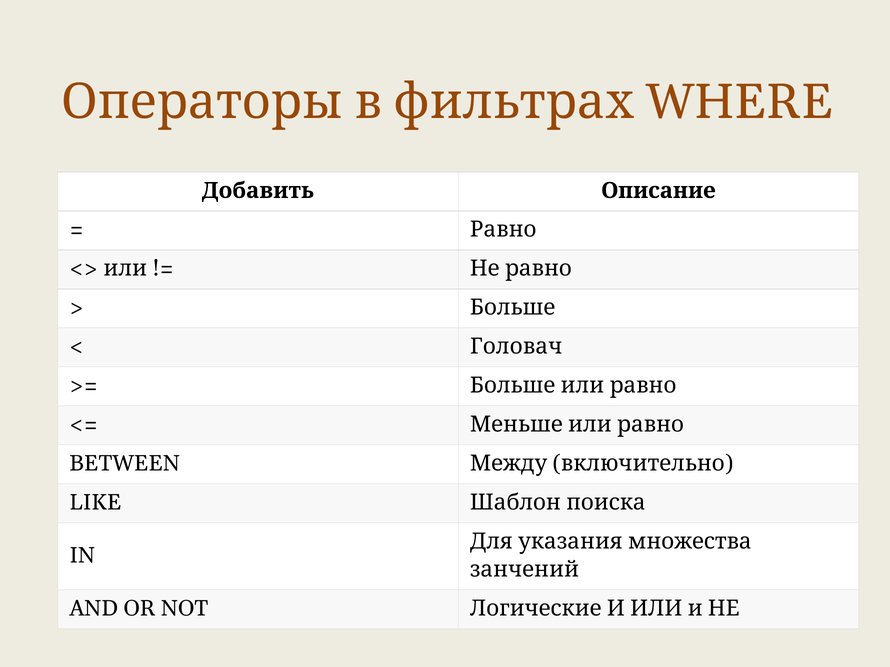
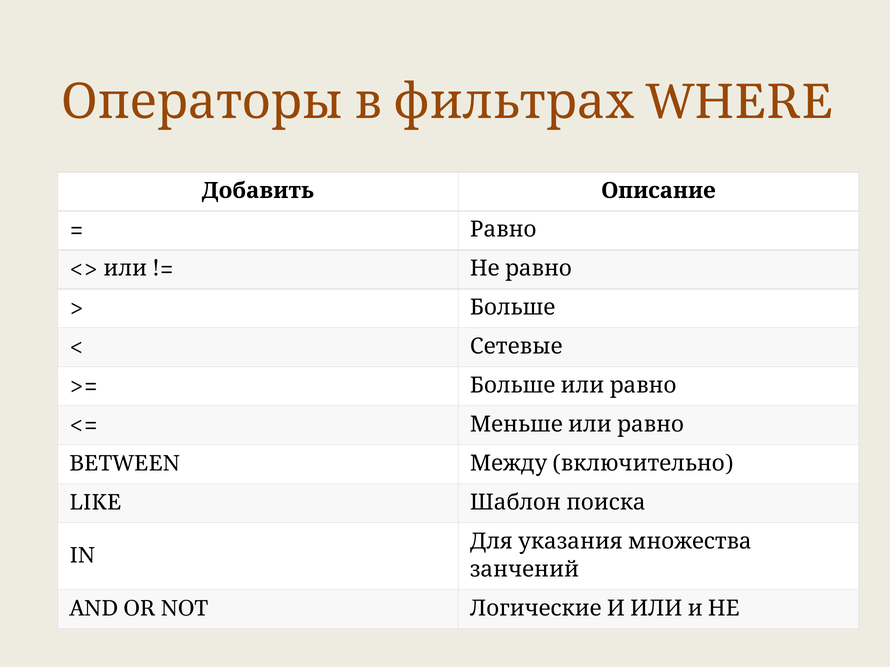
Головач: Головач -> Сетевые (516, 347)
